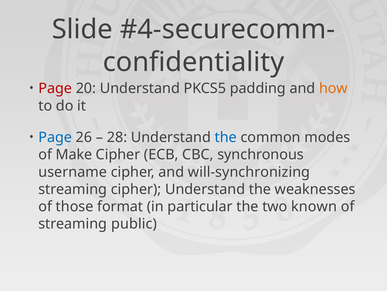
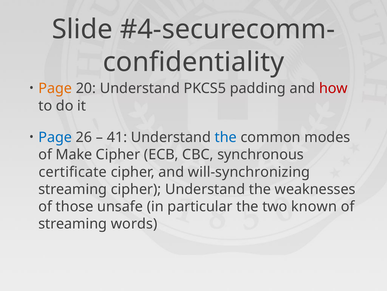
Page colour: red -> orange (55, 88)
how colour: orange -> red (333, 88)
28: 28 -> 41 (117, 137)
username: username -> certificate (73, 172)
format: format -> unsafe (120, 206)
public: public -> words (134, 223)
